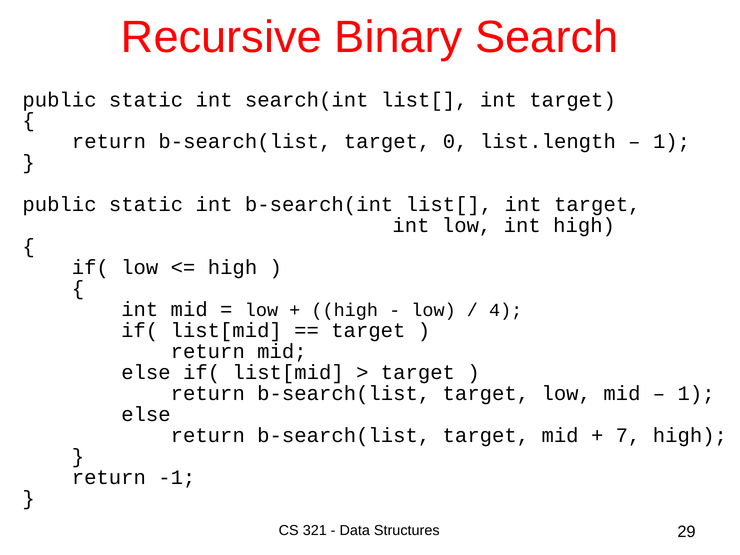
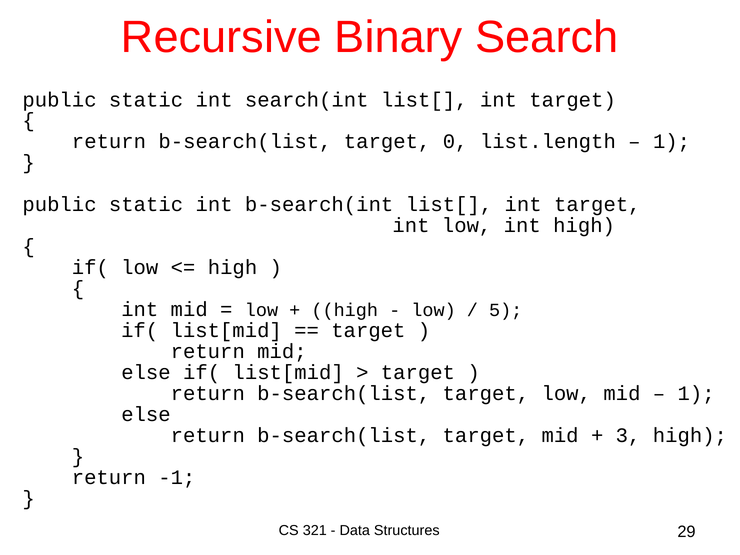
4: 4 -> 5 (506, 310)
7: 7 -> 3 (628, 435)
